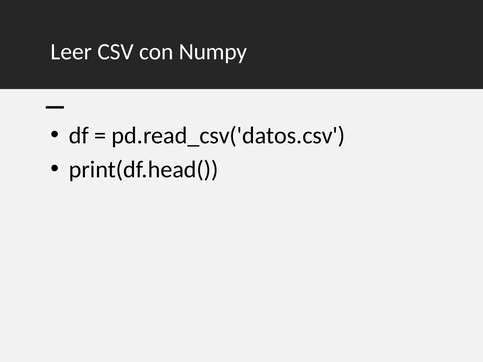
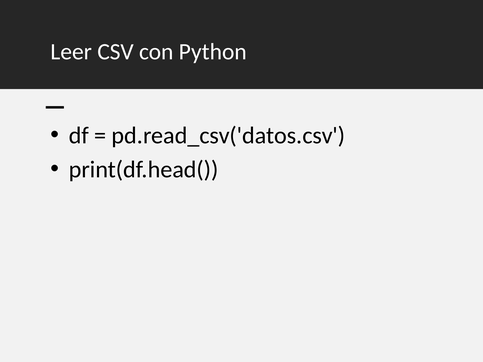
Numpy: Numpy -> Python (213, 52)
